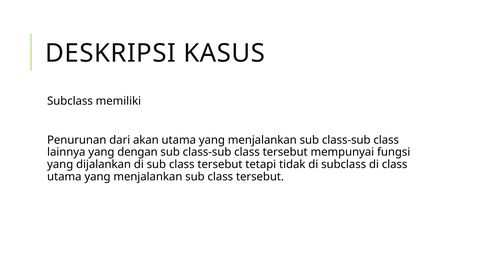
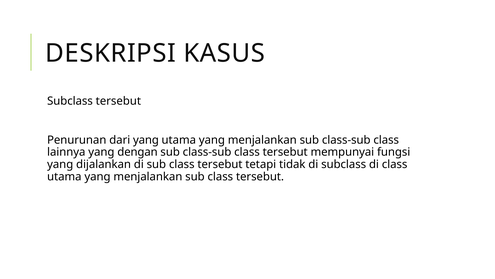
Subclass memiliki: memiliki -> tersebut (118, 101)
dari akan: akan -> yang (146, 140)
